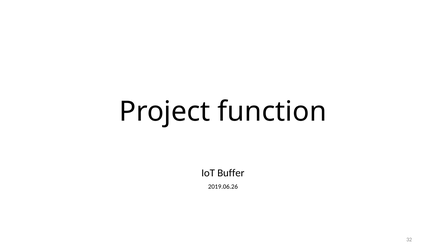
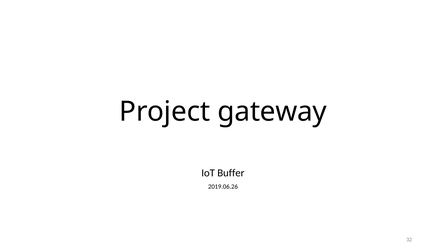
function: function -> gateway (272, 111)
